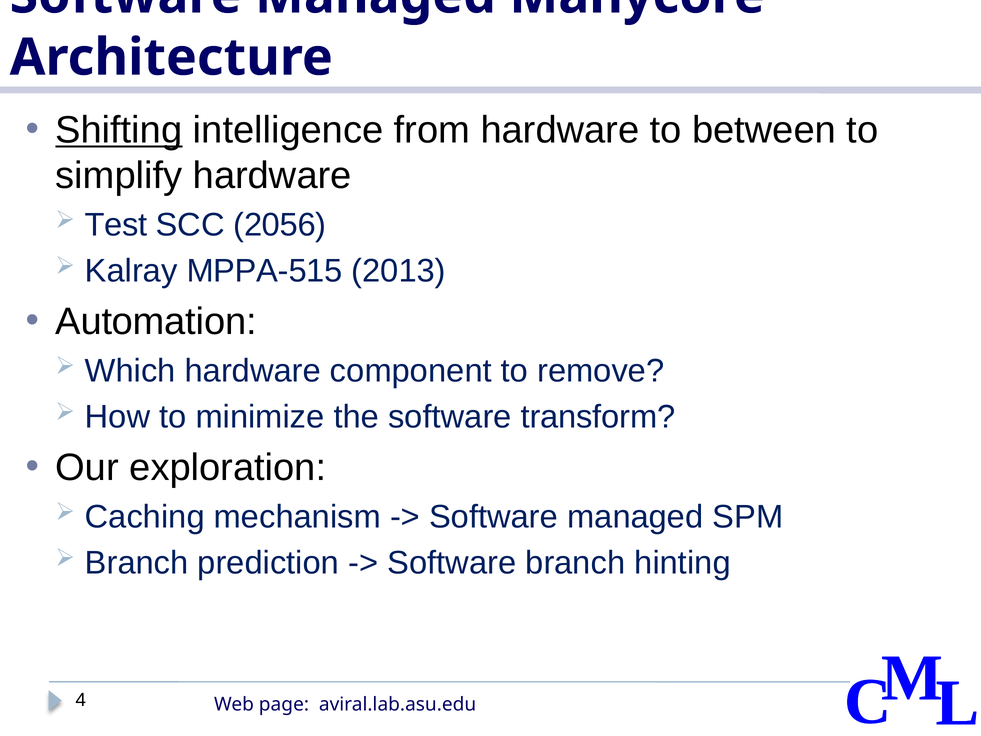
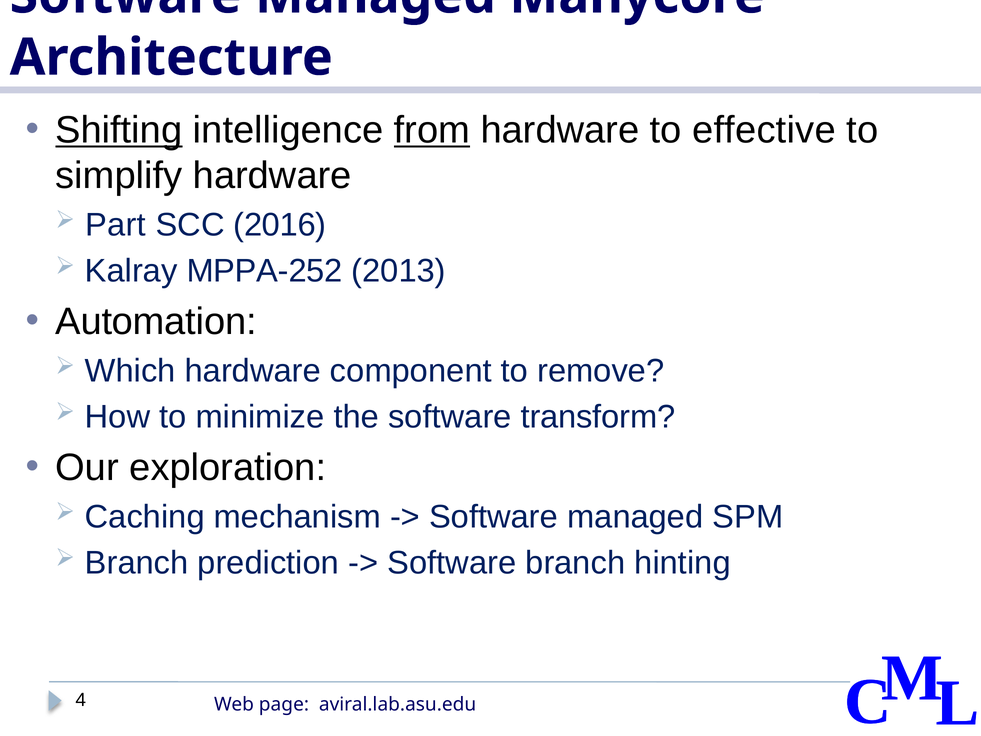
from underline: none -> present (432, 130)
between: between -> effective (764, 130)
Test: Test -> Part (116, 225)
2056: 2056 -> 2016 (280, 225)
MPPA-515: MPPA-515 -> MPPA-252 (264, 271)
